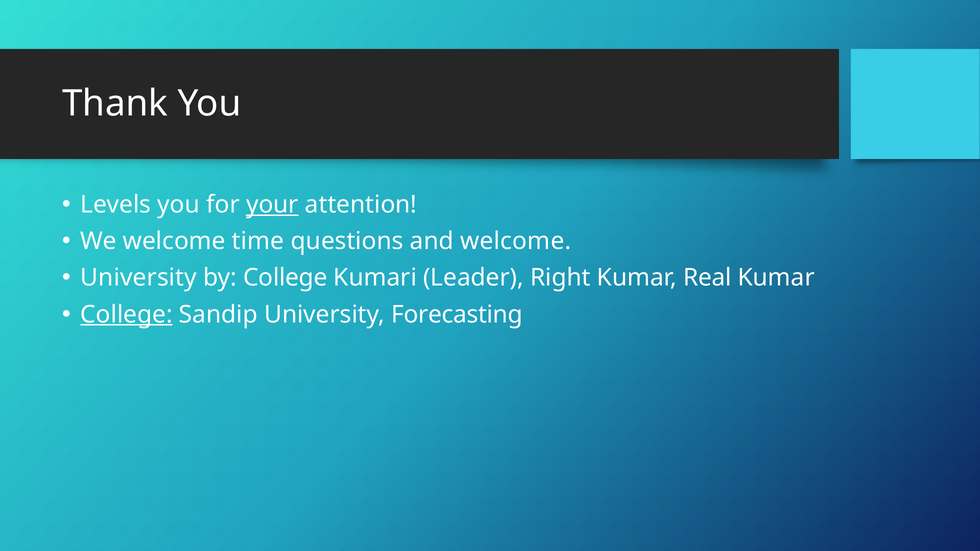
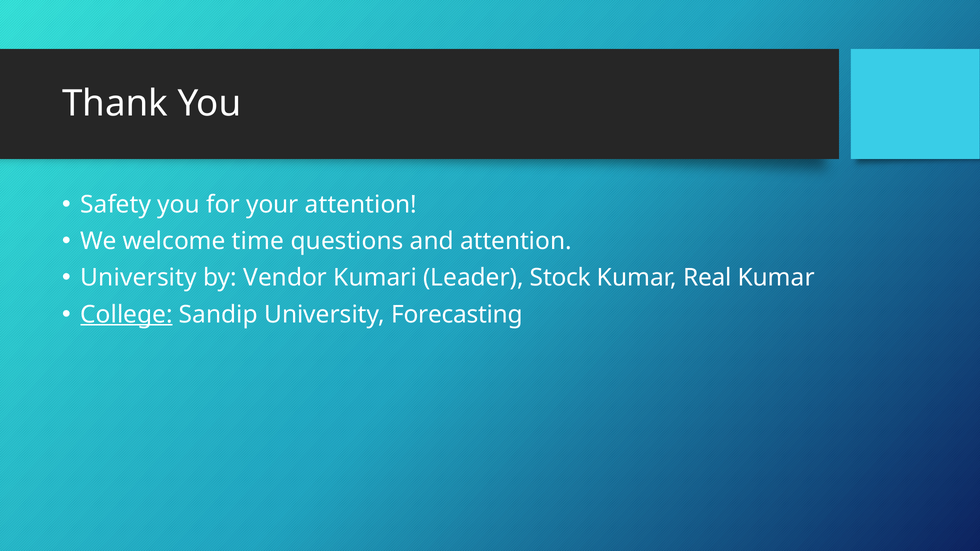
Levels: Levels -> Safety (116, 205)
your underline: present -> none (272, 205)
and welcome: welcome -> attention (516, 241)
by College: College -> Vendor (285, 278)
Right: Right -> Stock (561, 278)
